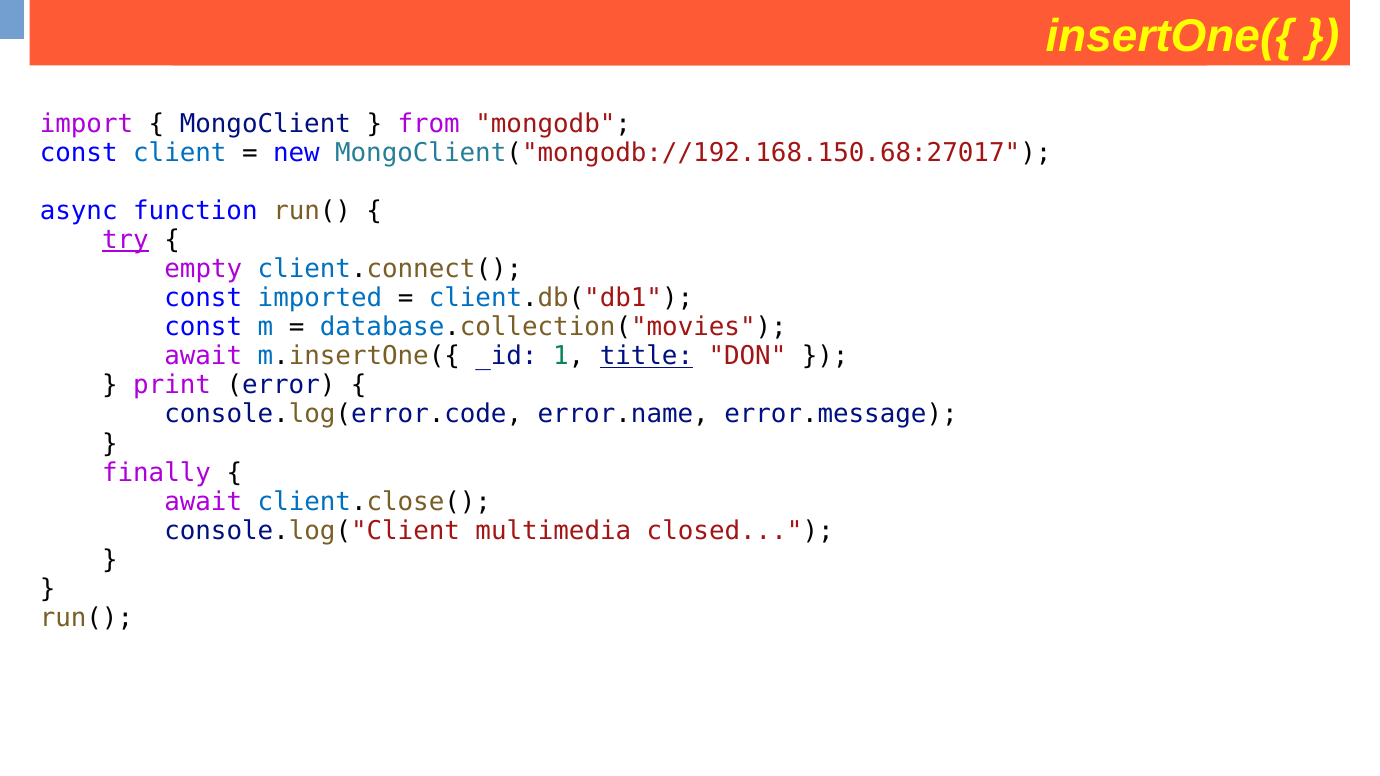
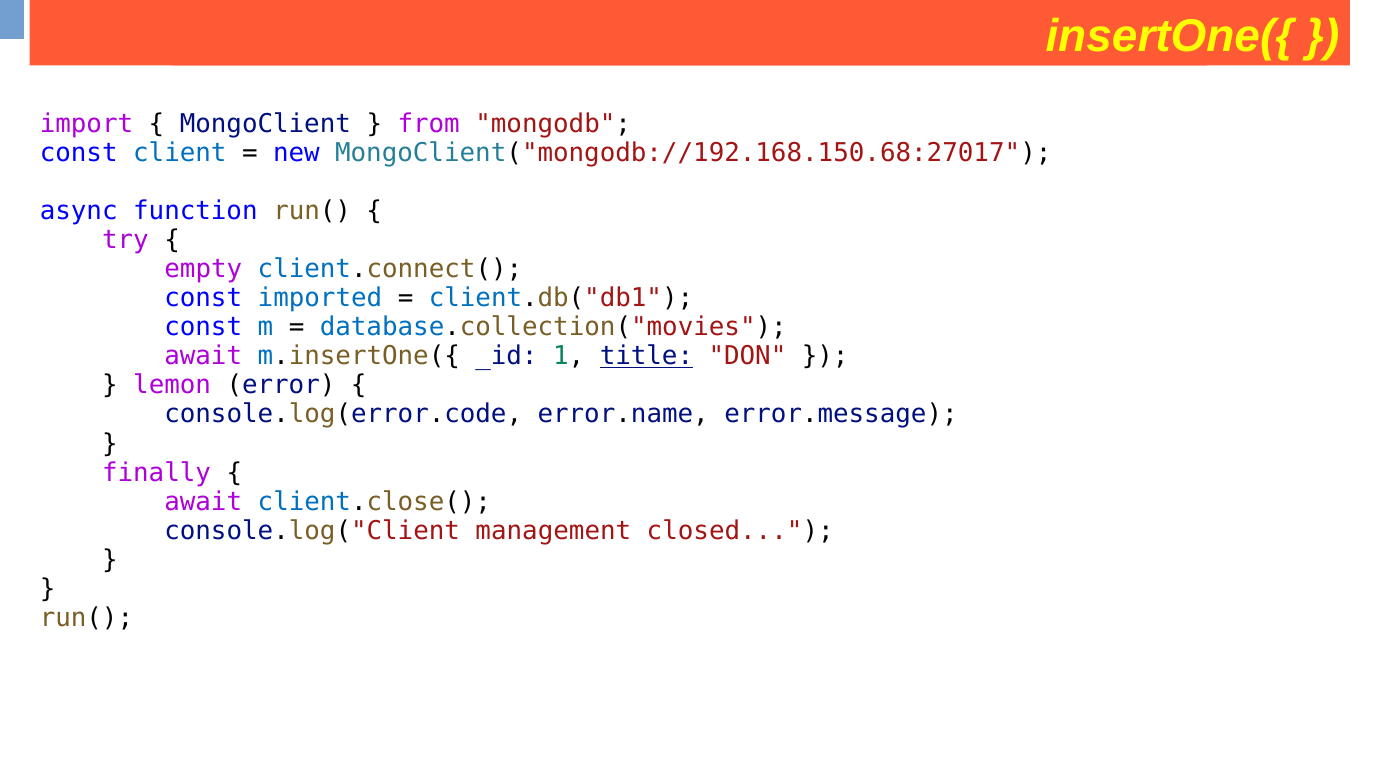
try underline: present -> none (125, 240)
print: print -> lemon (172, 385)
multimedia: multimedia -> management (553, 531)
